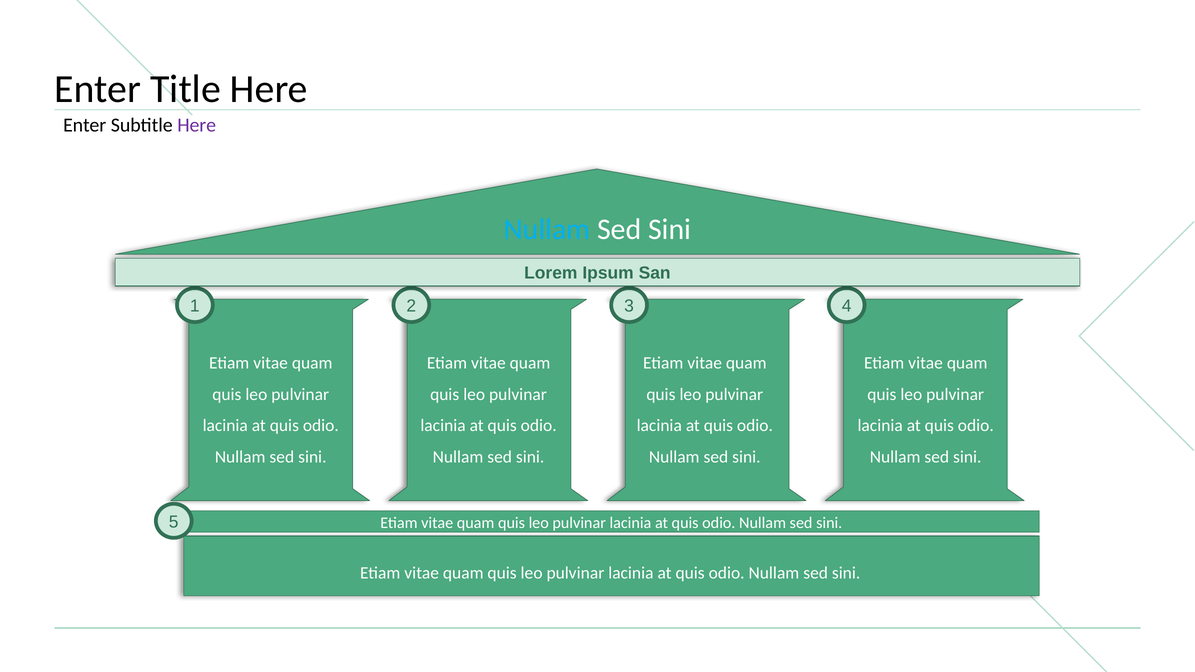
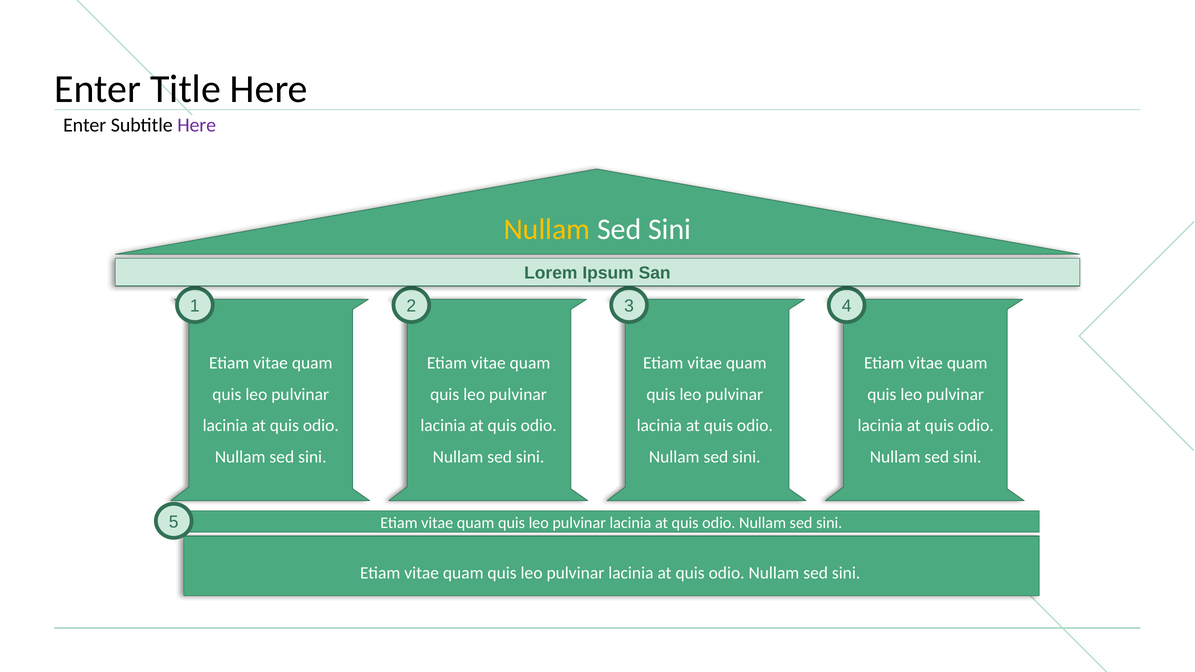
Nullam colour: light blue -> yellow (547, 230)
